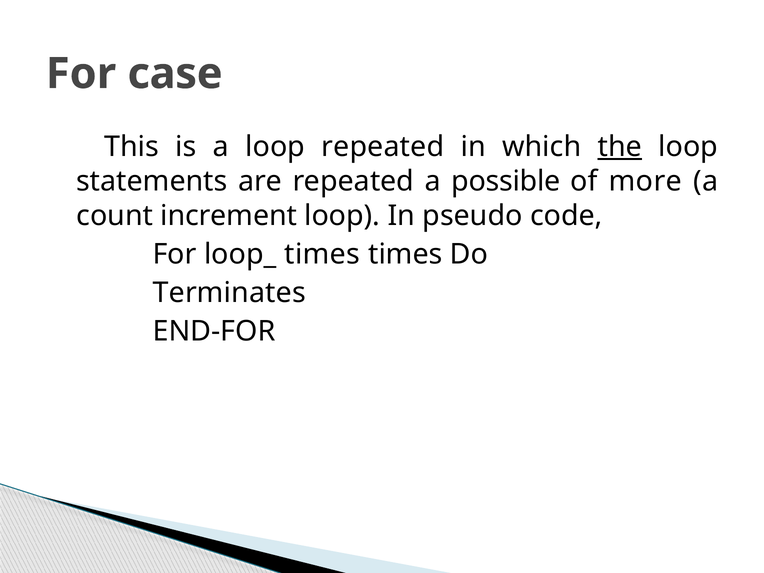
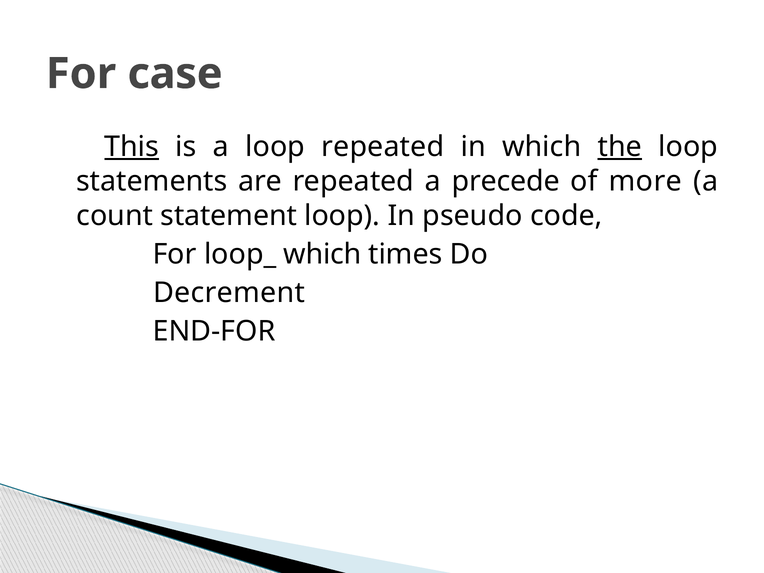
This underline: none -> present (132, 147)
possible: possible -> precede (506, 181)
increment: increment -> statement (229, 216)
loop_ times: times -> which (322, 254)
Terminates: Terminates -> Decrement (229, 293)
